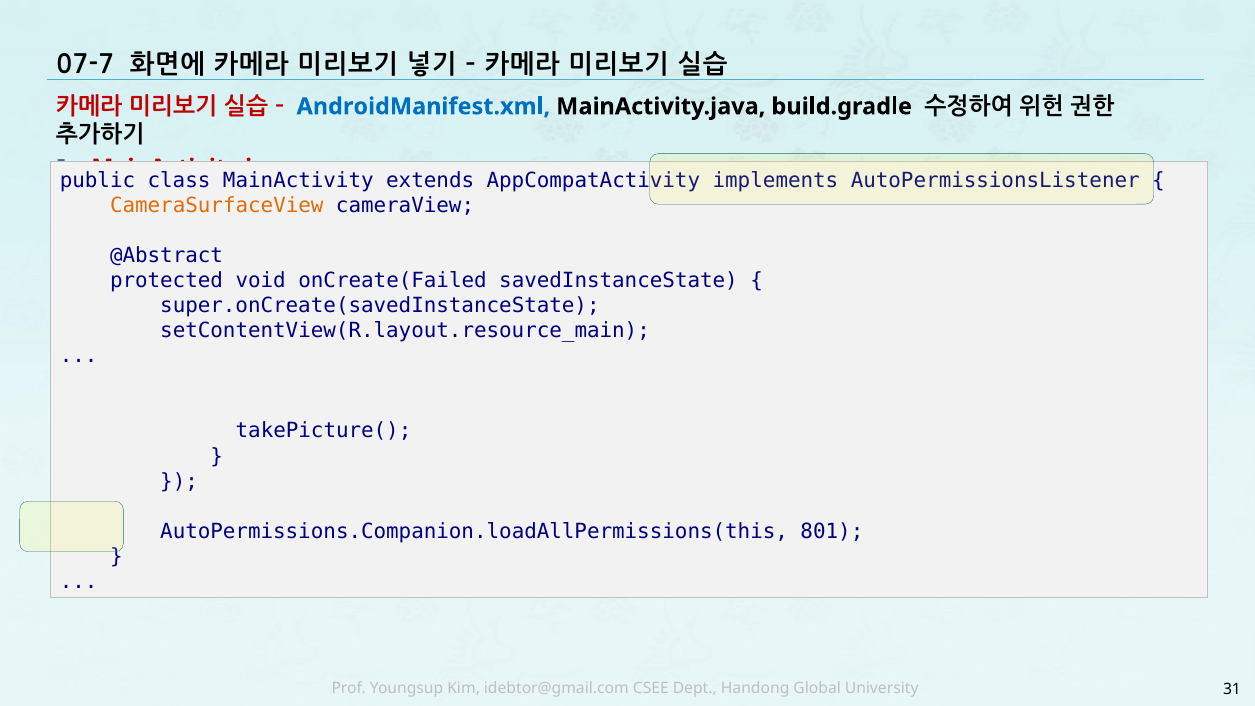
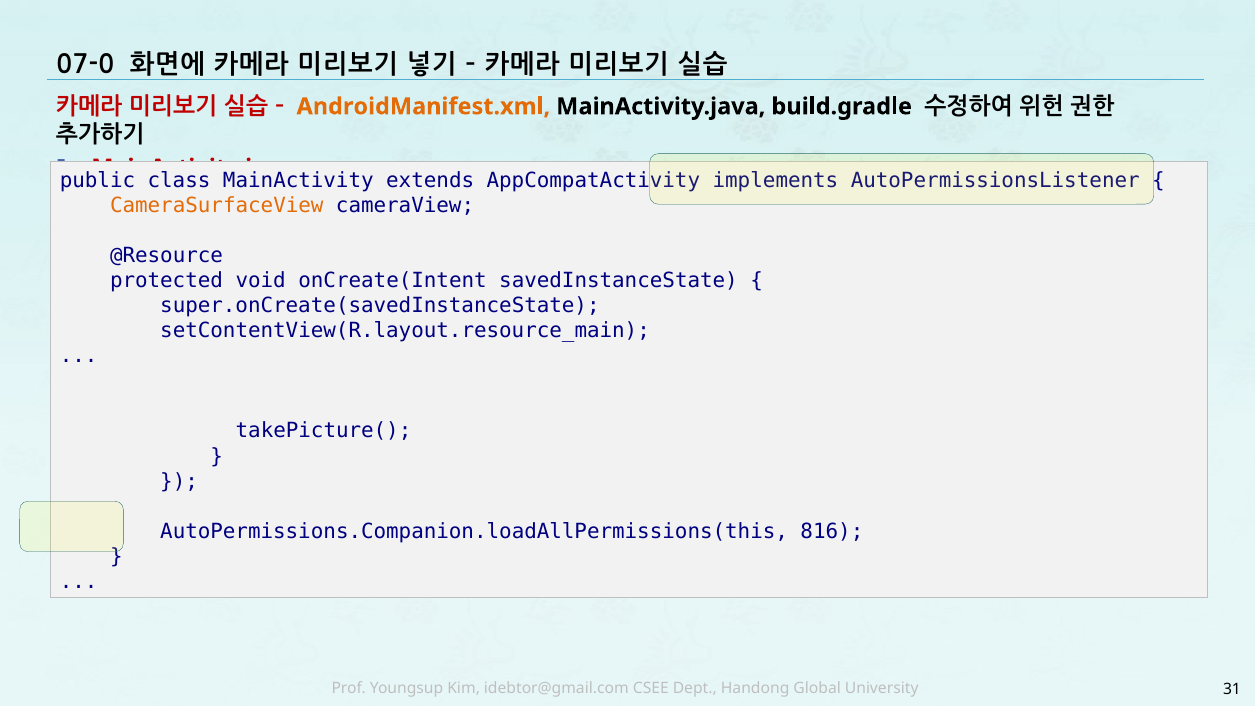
07-7: 07-7 -> 07-0 (85, 64)
AndroidManifest.xml colour: blue -> orange (423, 107)
@Abstract: @Abstract -> @Resource (167, 255)
onCreate(Failed: onCreate(Failed -> onCreate(Intent (393, 281)
801: 801 -> 816 (832, 531)
